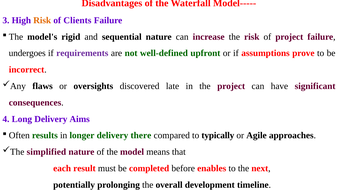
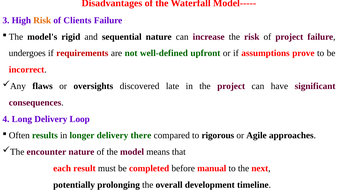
requirements colour: purple -> red (82, 53)
Aims: Aims -> Loop (80, 119)
typically: typically -> rigorous (218, 136)
simplified: simplified -> encounter (46, 152)
enables: enables -> manual (212, 168)
